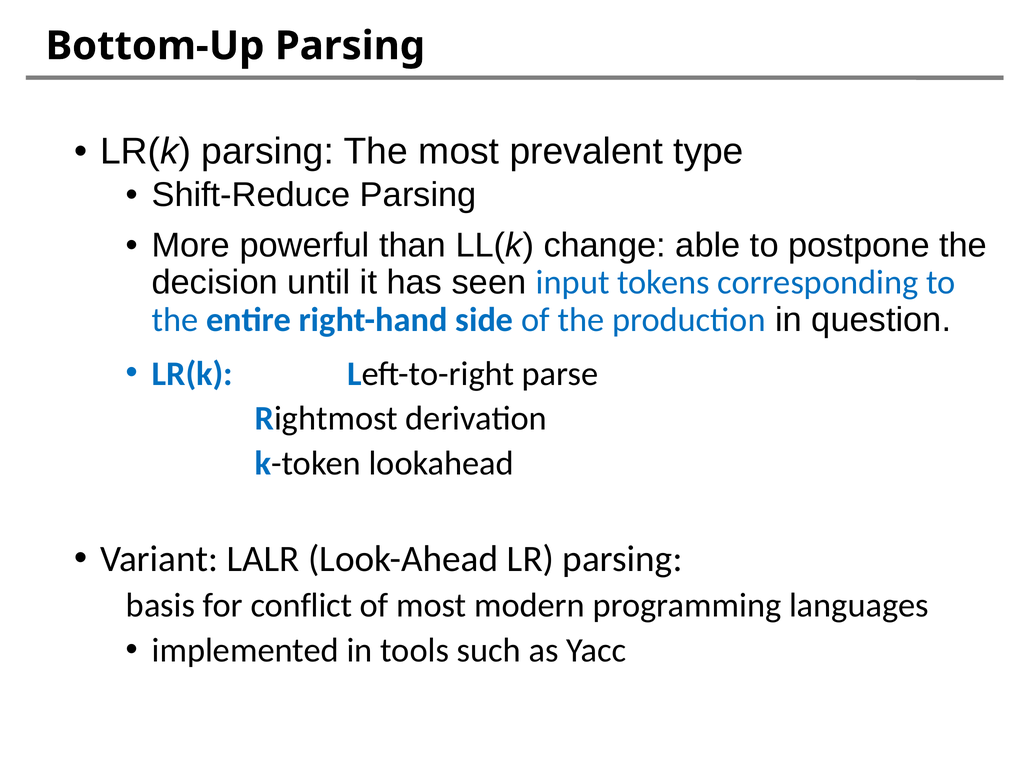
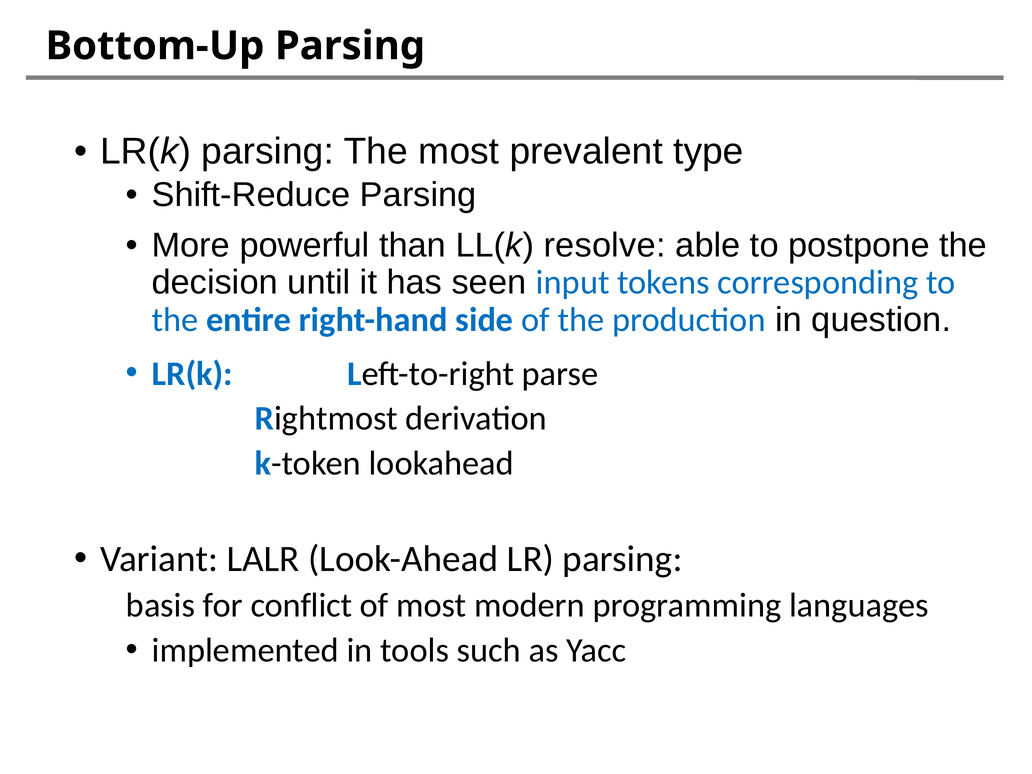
change: change -> resolve (605, 245)
